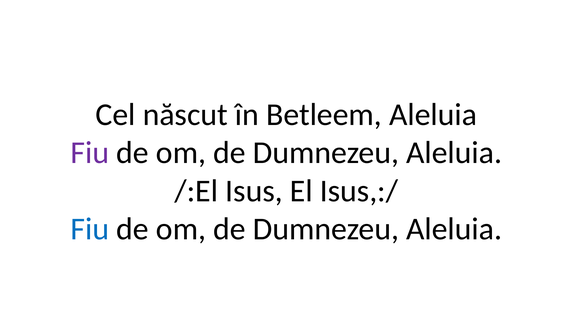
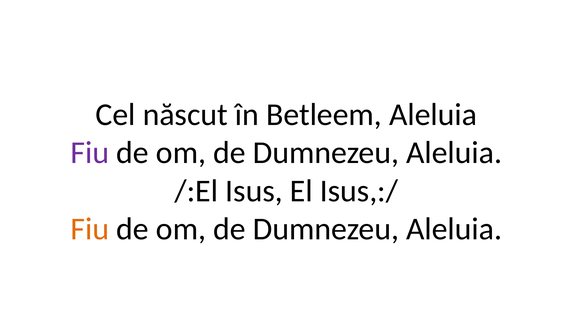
Fiu colour: blue -> orange (90, 229)
